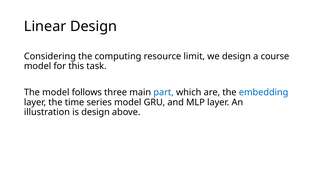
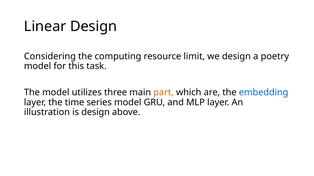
course: course -> poetry (275, 57)
follows: follows -> utilizes (87, 93)
part colour: blue -> orange (164, 93)
